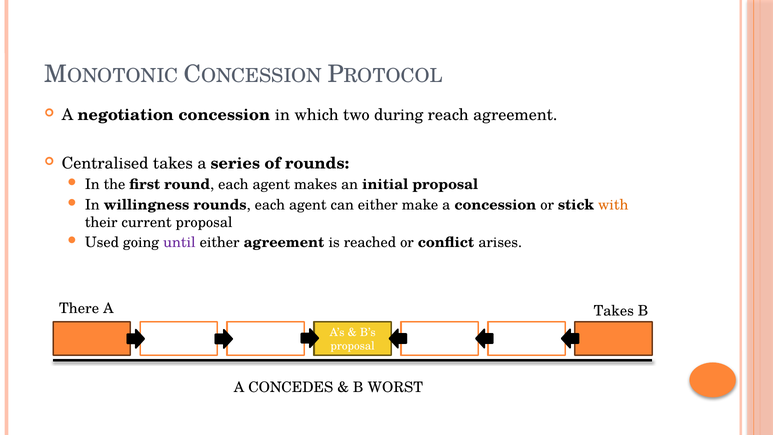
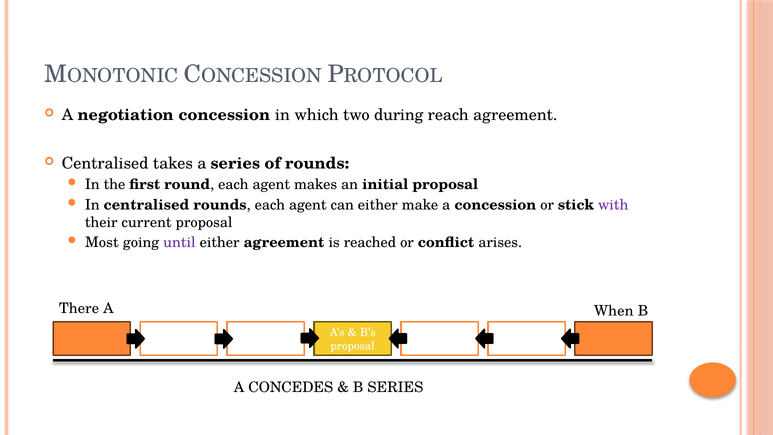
In willingness: willingness -> centralised (146, 205)
with colour: orange -> purple (613, 205)
Used: Used -> Most (102, 243)
A Takes: Takes -> When (614, 311)
B WORST: WORST -> SERIES (395, 387)
